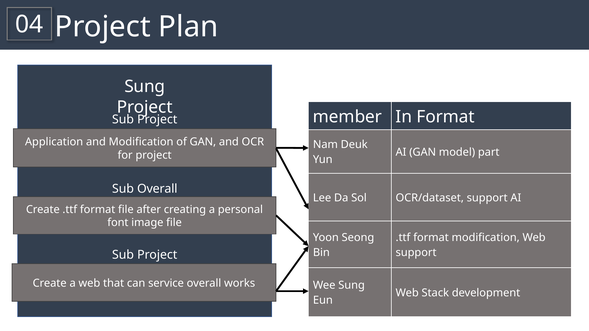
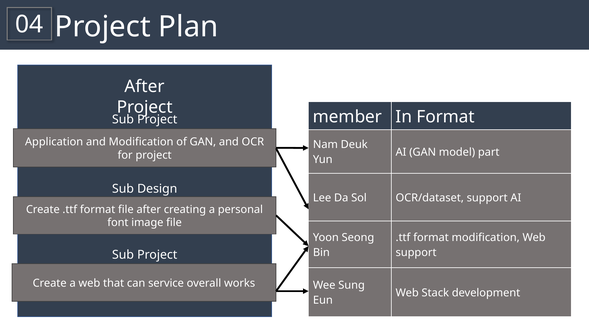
Sung: Sung -> After (145, 87)
Sub Overall: Overall -> Design (157, 189)
